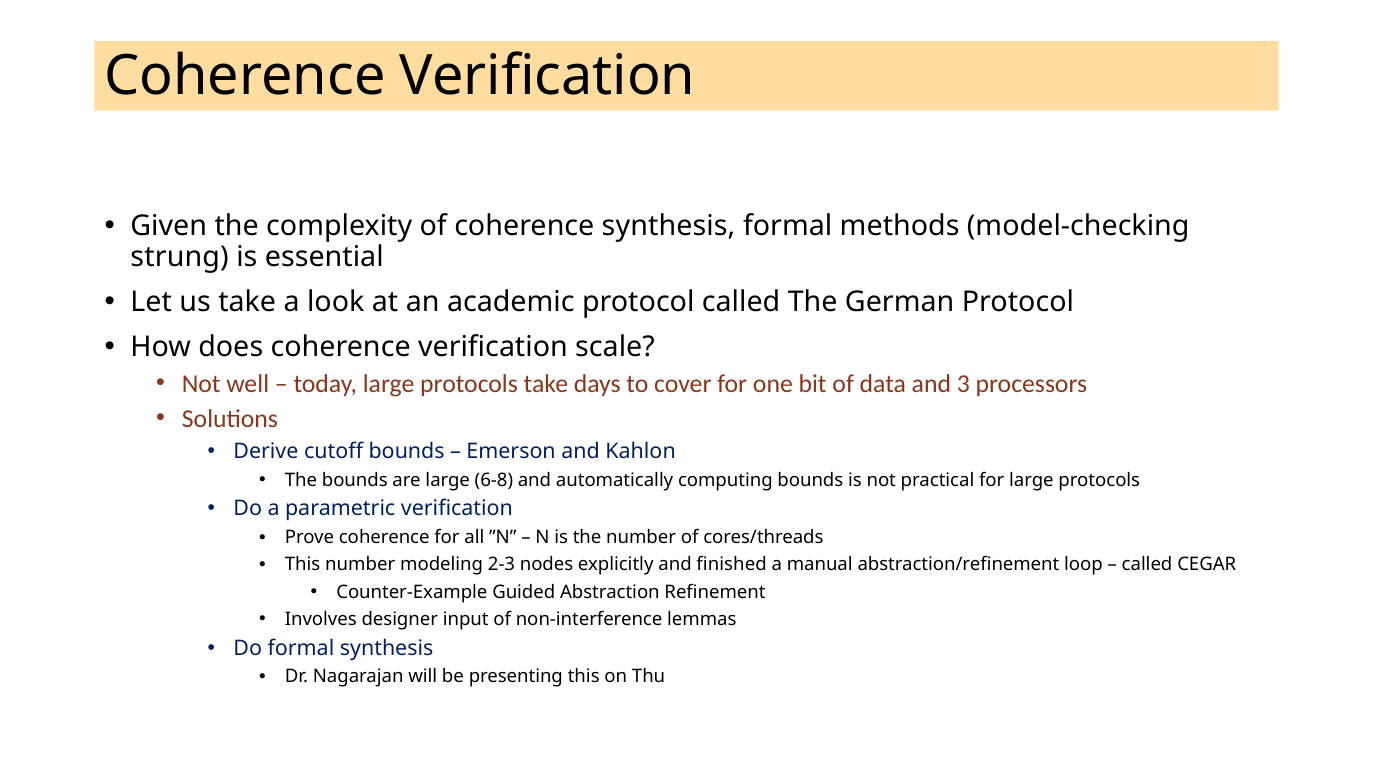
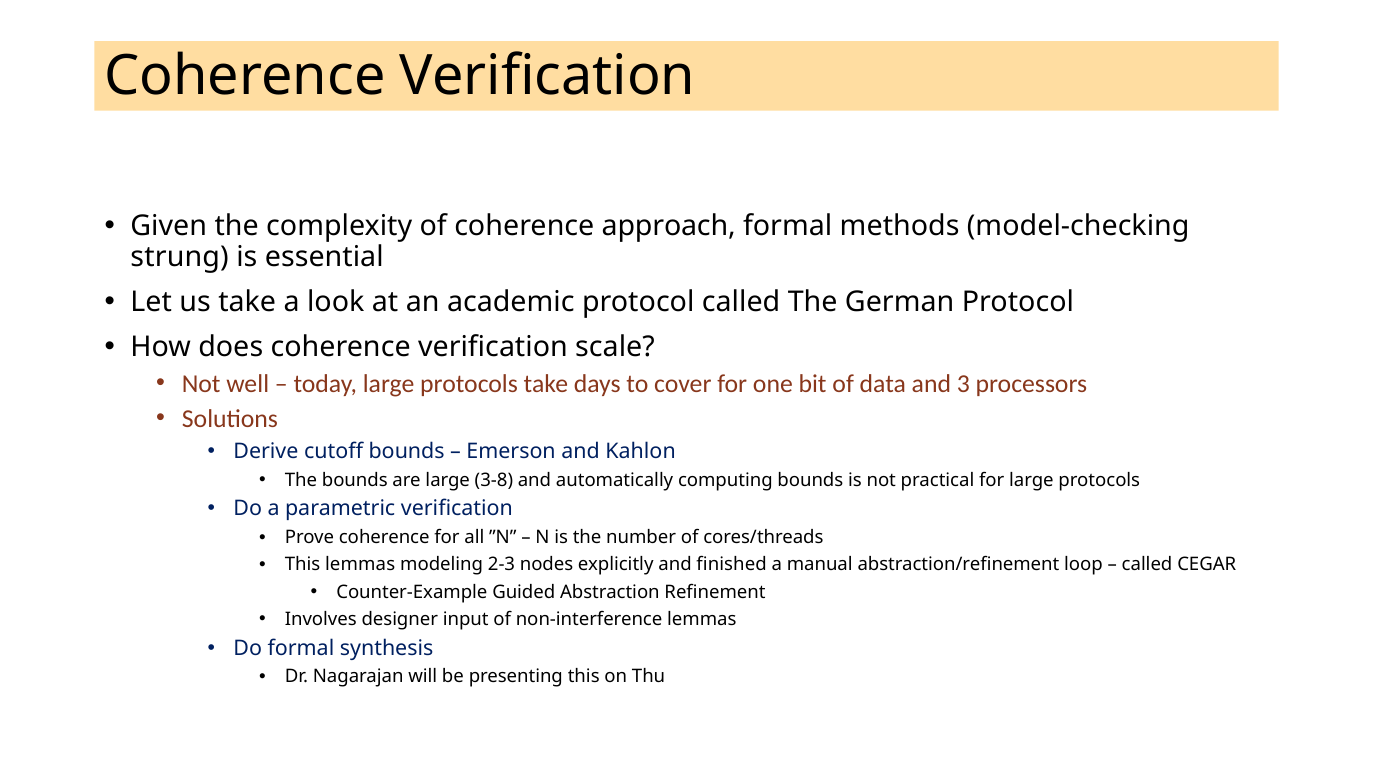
coherence synthesis: synthesis -> approach (669, 226)
6-8: 6-8 -> 3-8 (494, 480)
This number: number -> lemmas (360, 565)
